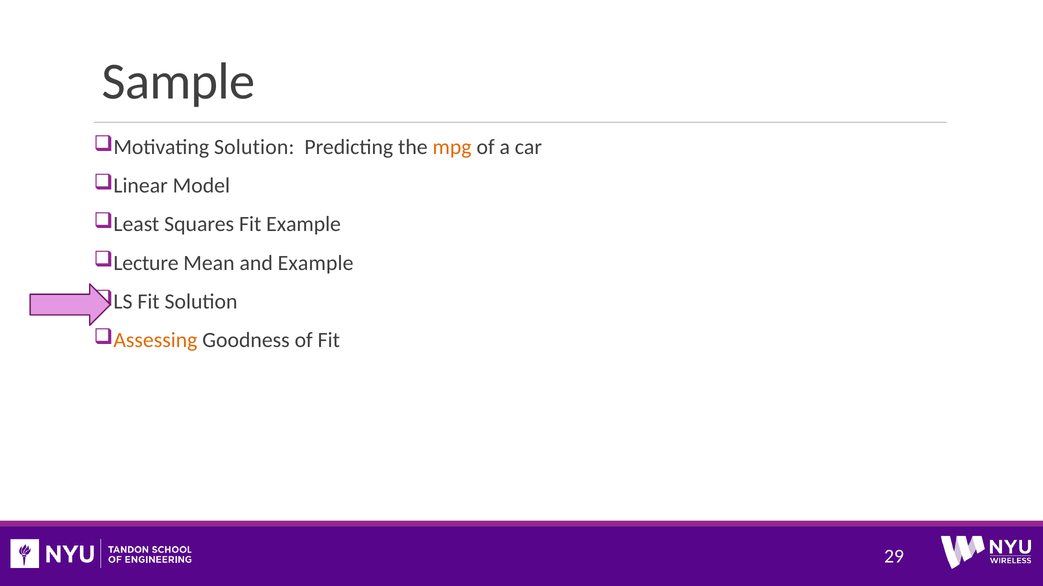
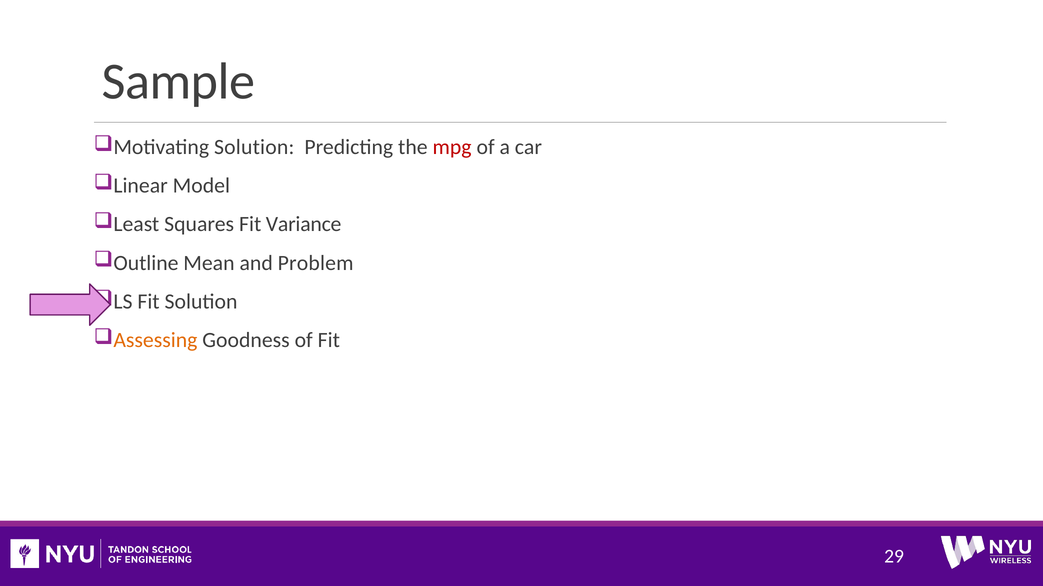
mpg colour: orange -> red (452, 147)
Fit Example: Example -> Variance (304, 225)
Lecture: Lecture -> Outline (146, 263)
and Example: Example -> Problem (316, 263)
